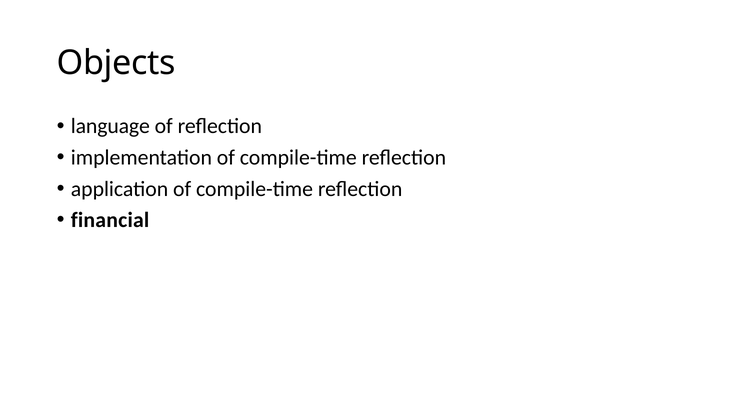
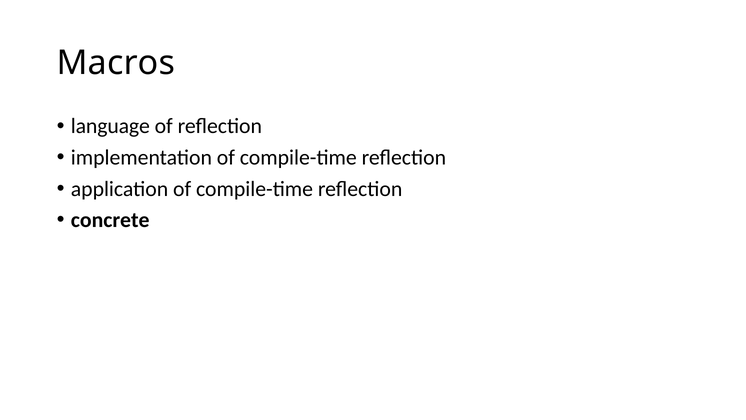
Objects: Objects -> Macros (116, 63)
financial: financial -> concrete (110, 220)
